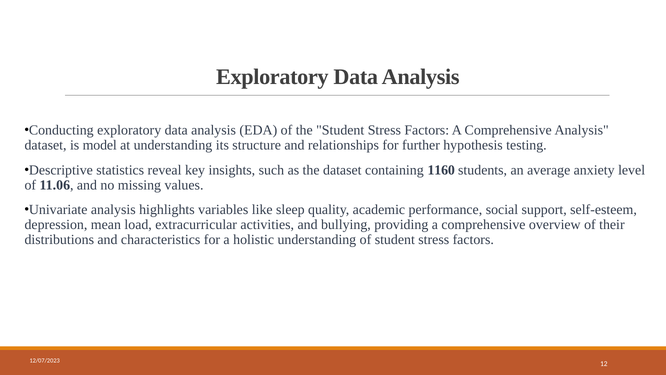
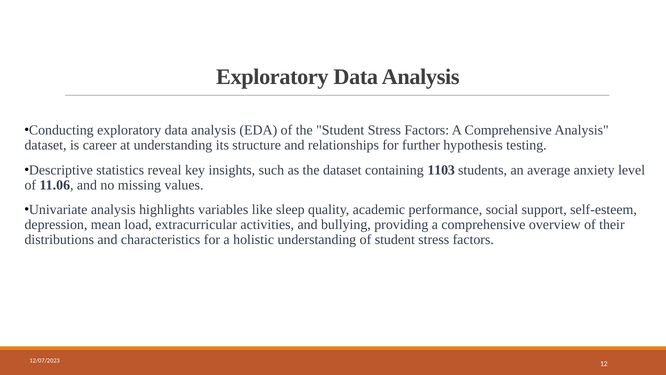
model: model -> career (100, 145)
1160: 1160 -> 1103 (441, 170)
